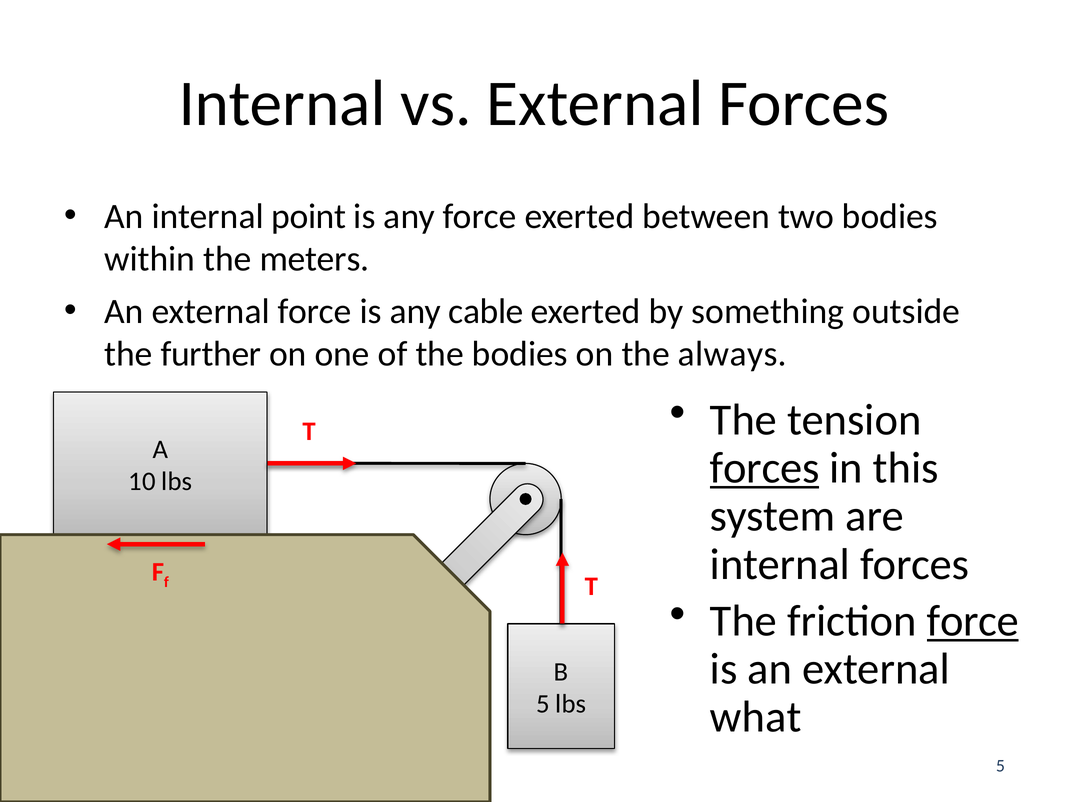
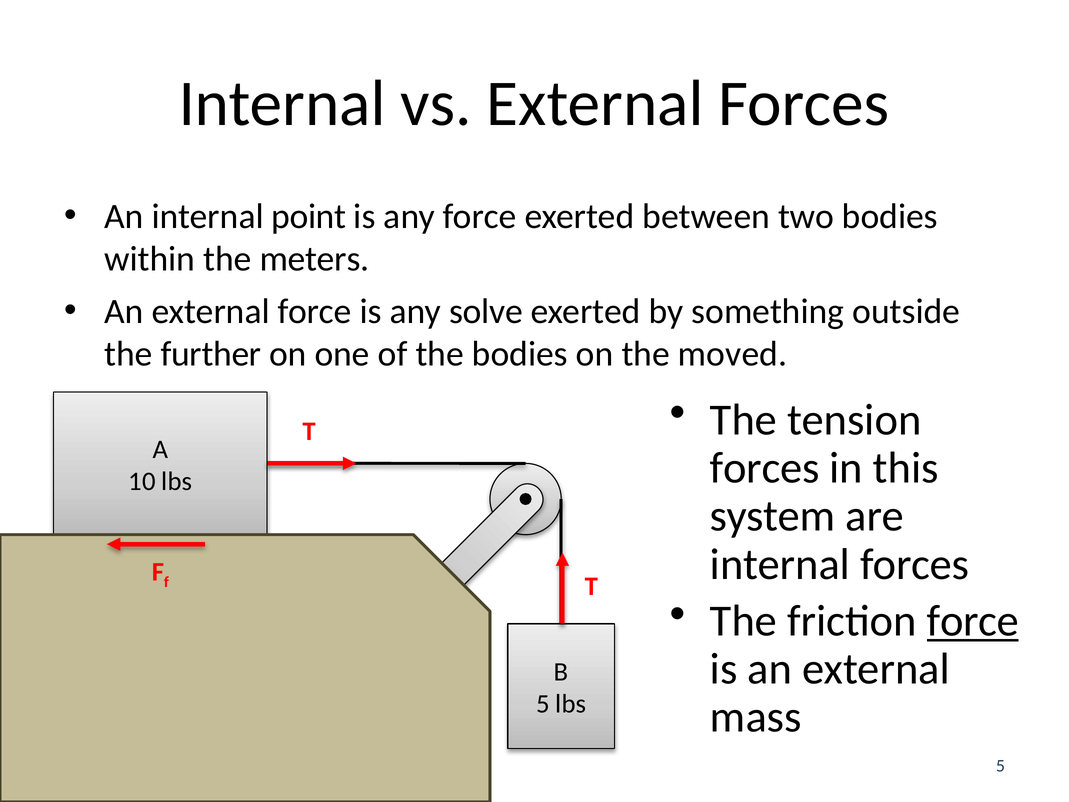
cable: cable -> solve (486, 311)
always: always -> moved (733, 354)
forces underline: present -> none (765, 468)
what: what -> mass (756, 717)
